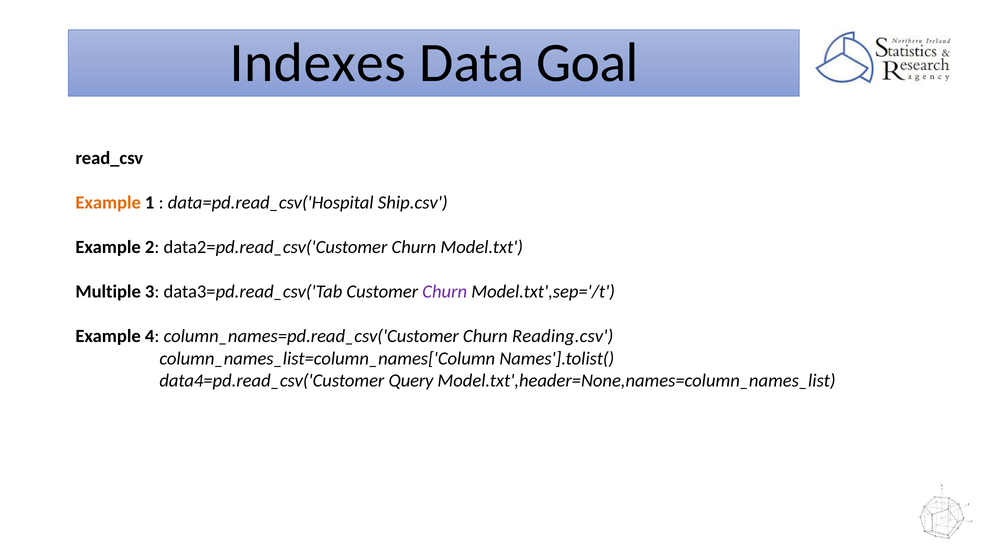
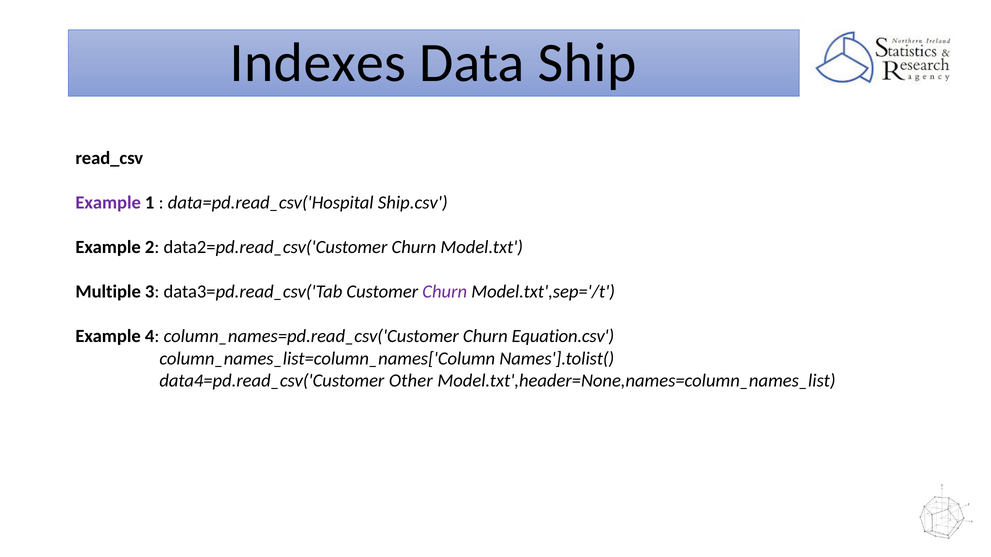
Goal: Goal -> Ship (587, 63)
Example colour: orange -> purple (108, 203)
Reading.csv: Reading.csv -> Equation.csv (563, 336)
Query: Query -> Other (411, 381)
